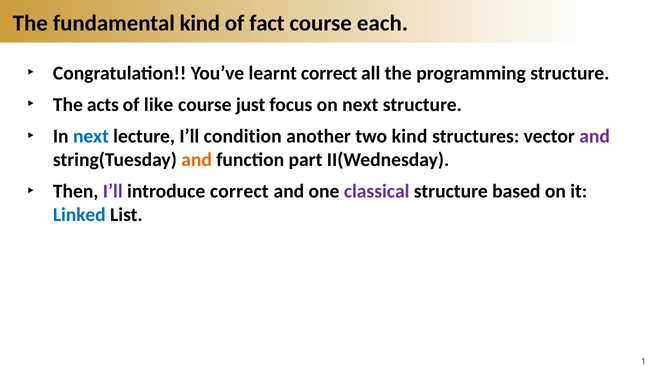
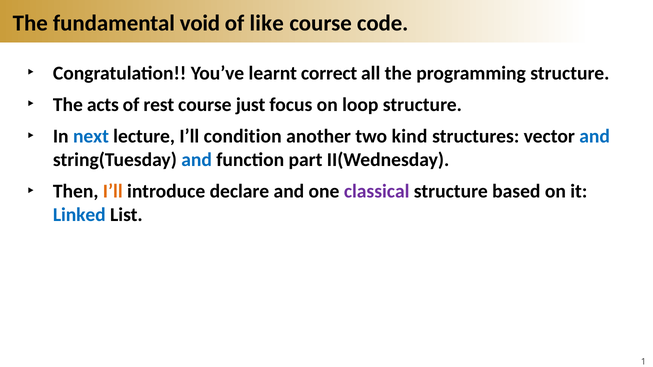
fundamental kind: kind -> void (200, 23)
fact: fact -> like (267, 23)
each: each -> code (383, 23)
like: like -> rest (159, 105)
on next: next -> loop (360, 105)
and colour: purple -> blue (595, 136)
and colour: orange -> blue (197, 160)
I’ll colour: purple -> orange (113, 192)
introduce correct: correct -> declare (239, 192)
